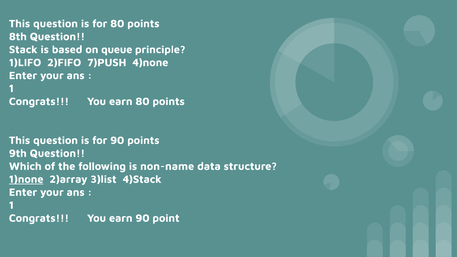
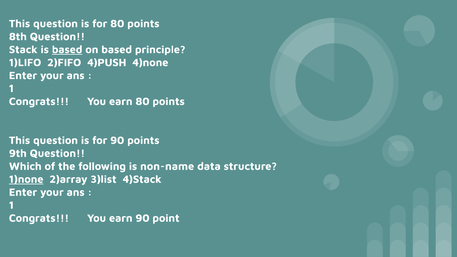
based underline: none -> present (67, 50)
on queue: queue -> based (117, 50)
7)PUSH: 7)PUSH -> 4)PUSH (107, 63)
